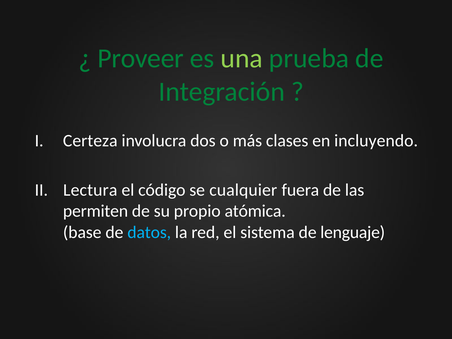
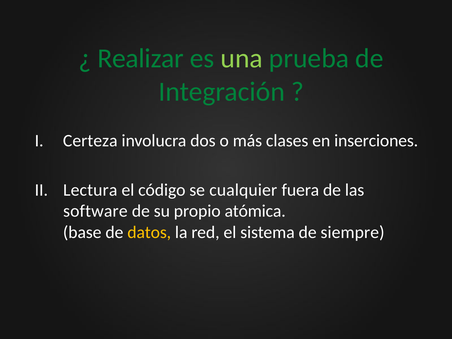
Proveer: Proveer -> Realizar (141, 59)
incluyendo: incluyendo -> inserciones (376, 141)
permiten: permiten -> software (95, 211)
datos colour: light blue -> yellow (149, 232)
lenguaje: lenguaje -> siempre (353, 232)
